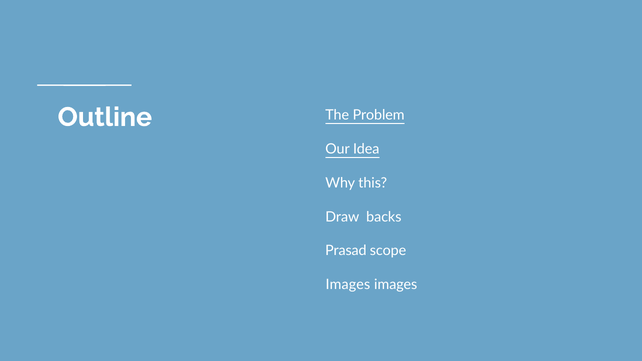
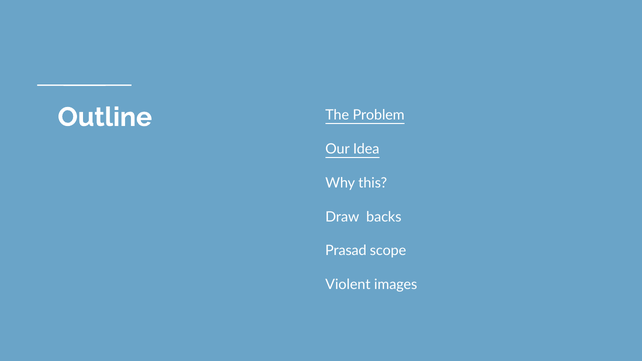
Images: Images -> Violent (348, 285)
